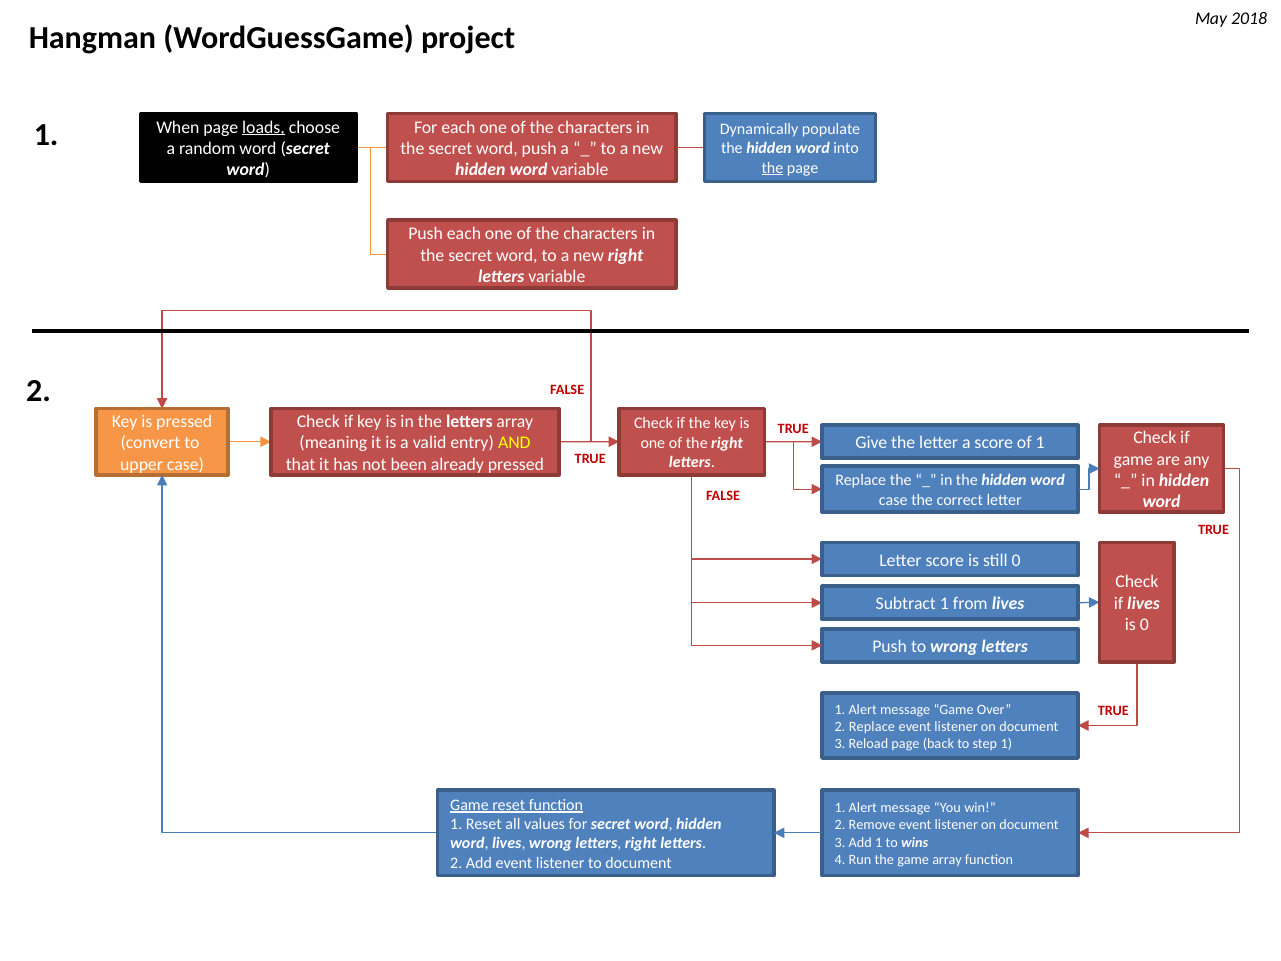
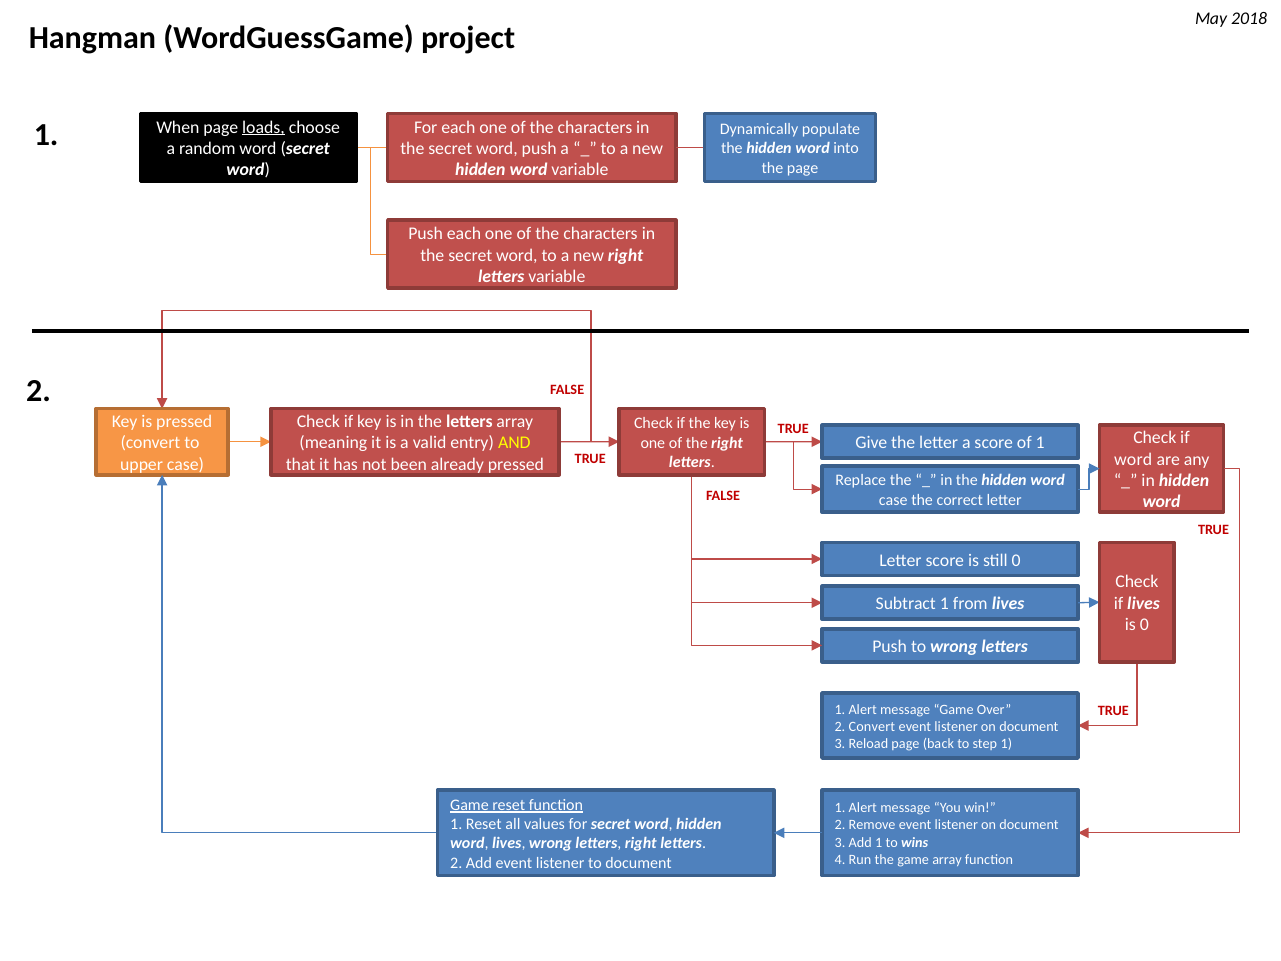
the underline: present -> none (772, 168)
game: game -> word (1133, 459)
2 Replace: Replace -> Convert (872, 726)
